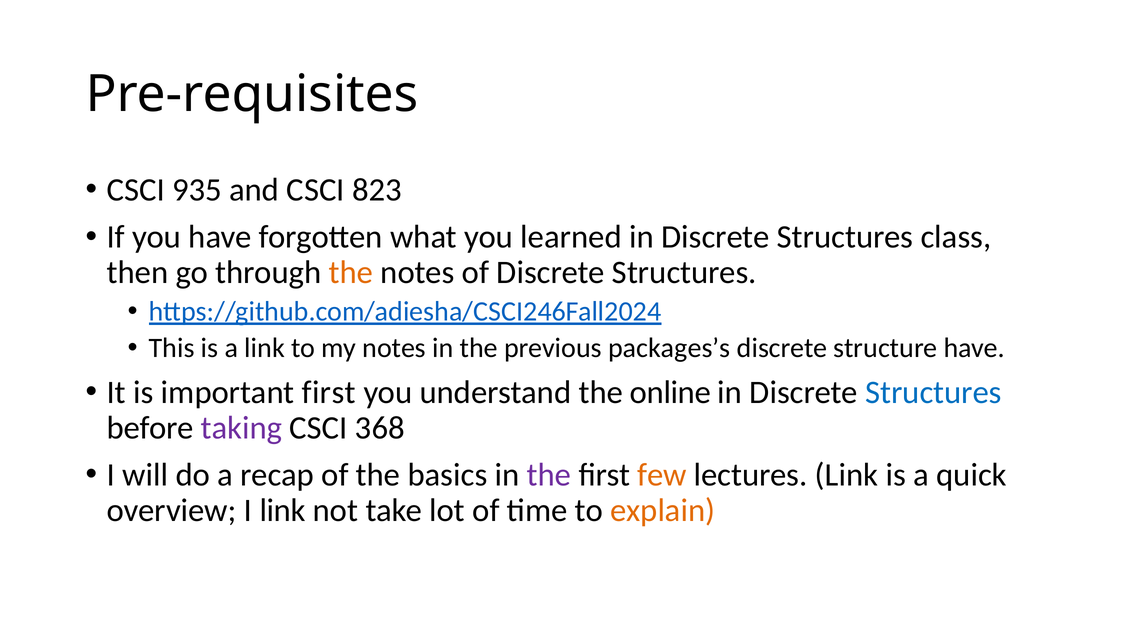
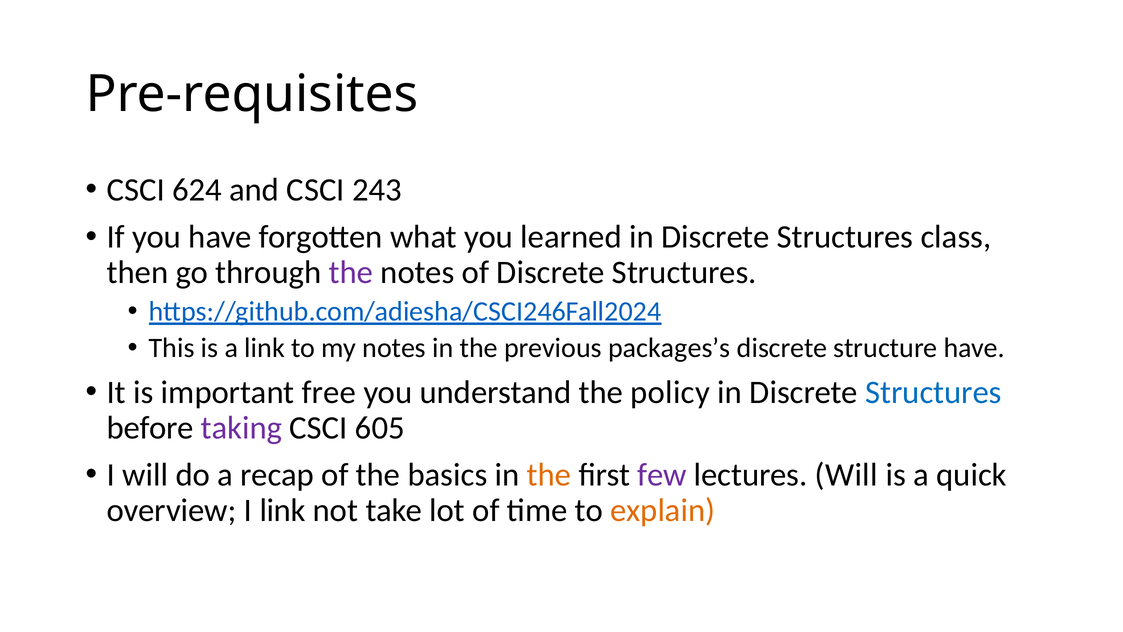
935: 935 -> 624 (197, 190)
823: 823 -> 243 (377, 190)
the colour: orange -> purple (351, 272)
important first: first -> free (329, 392)
online: online -> policy (670, 392)
368: 368 -> 605 (380, 428)
the colour: purple -> orange (549, 475)
few colour: orange -> purple (662, 475)
lectures Link: Link -> Will (846, 475)
